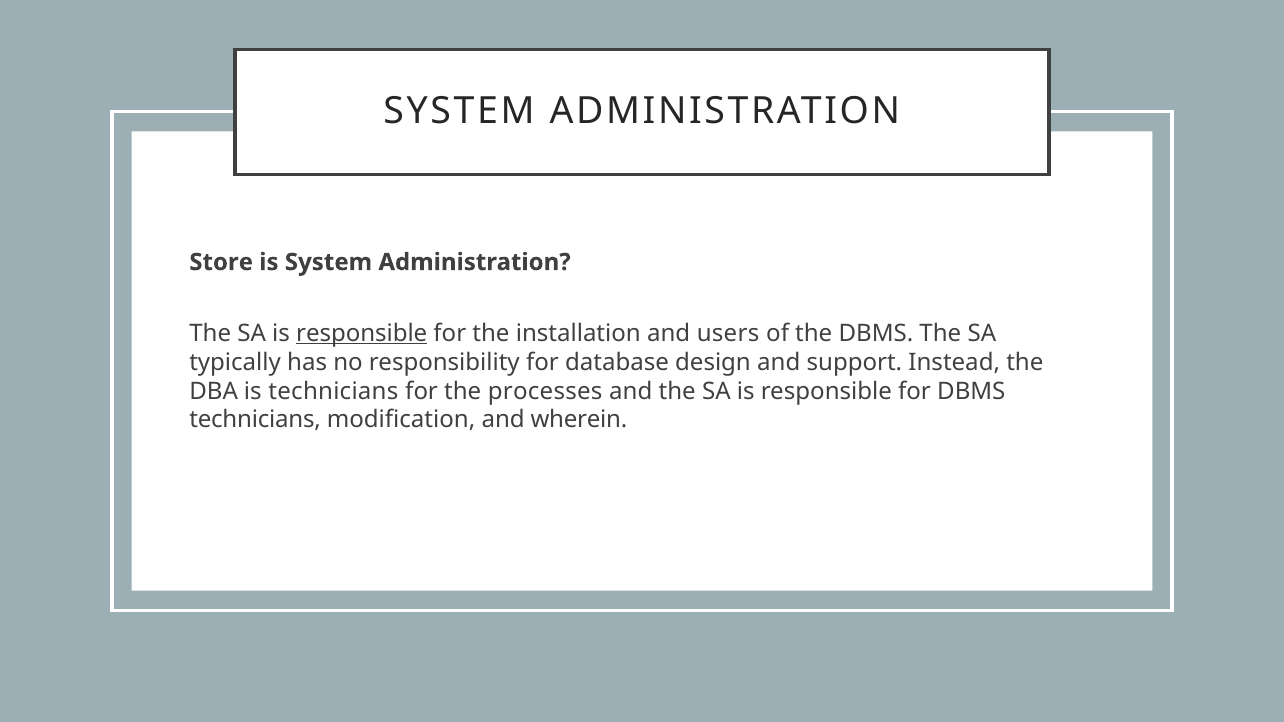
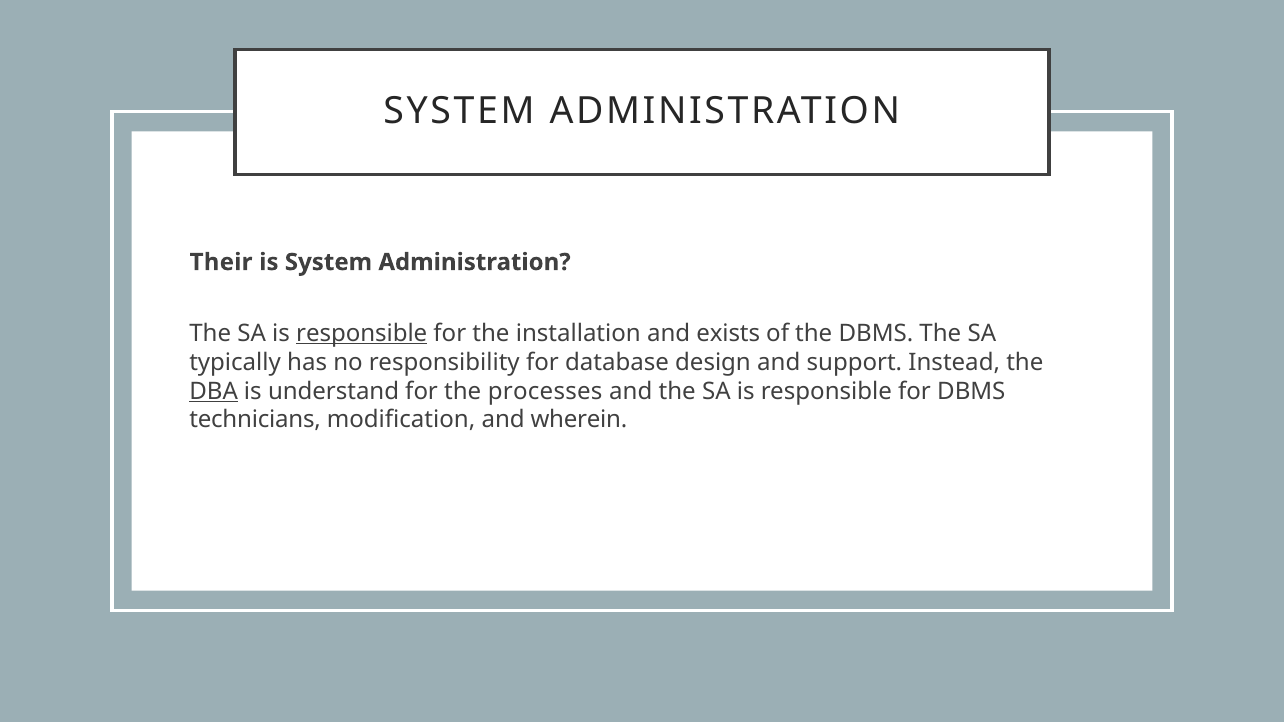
Store: Store -> Their (221, 262)
users: users -> exists (728, 333)
DBA underline: none -> present (214, 391)
is technicians: technicians -> understand (334, 391)
